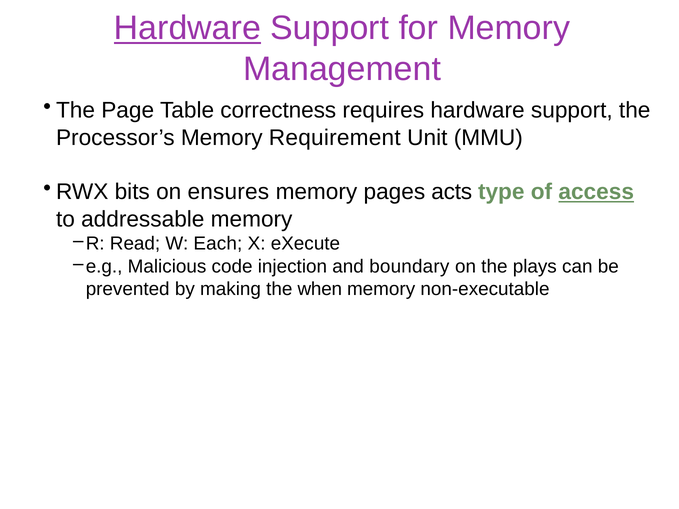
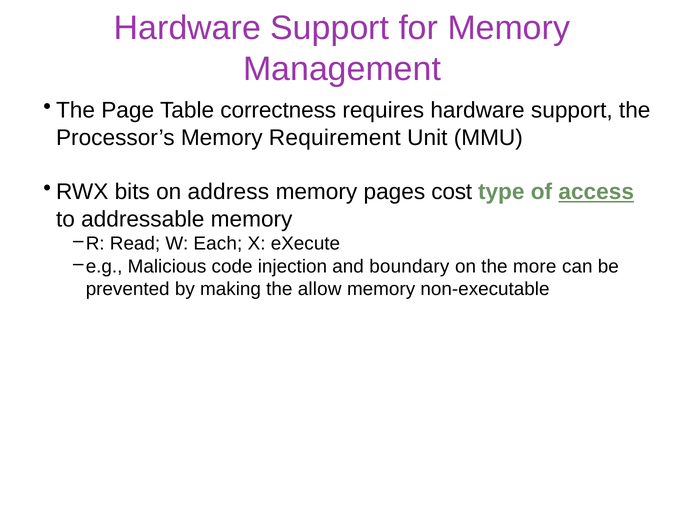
Hardware underline: present -> none (187, 28)
ensures: ensures -> address (228, 192)
acts: acts -> cost (452, 192)
plays: plays -> more (535, 266)
when: when -> allow (320, 289)
